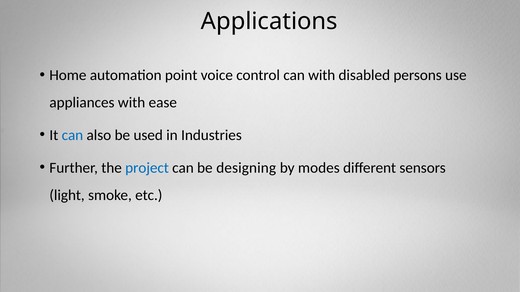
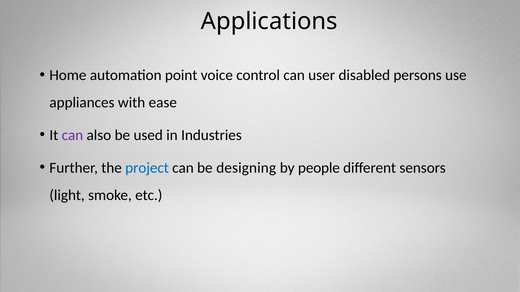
can with: with -> user (322, 75)
can colour: blue -> purple (72, 135)
modes: modes -> people (319, 168)
